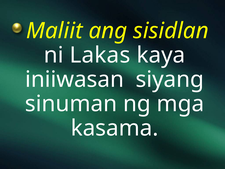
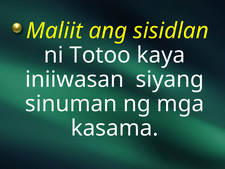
Lakas: Lakas -> Totoo (100, 55)
